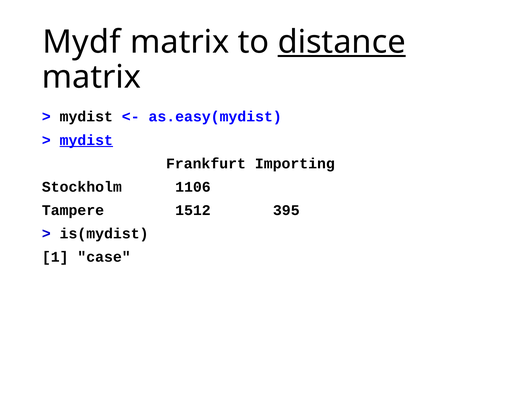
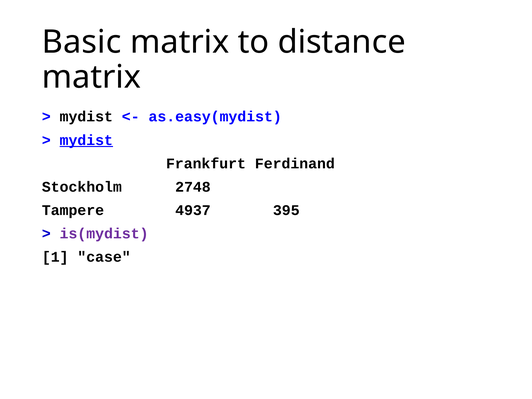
Mydf: Mydf -> Basic (82, 42)
distance underline: present -> none (342, 42)
Importing: Importing -> Ferdinand (295, 163)
1106: 1106 -> 2748 (193, 187)
1512: 1512 -> 4937 (193, 210)
is(mydist colour: black -> purple (104, 234)
